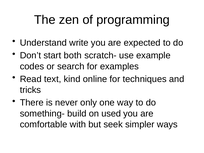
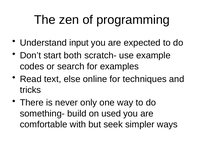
write: write -> input (79, 43)
kind: kind -> else (72, 79)
